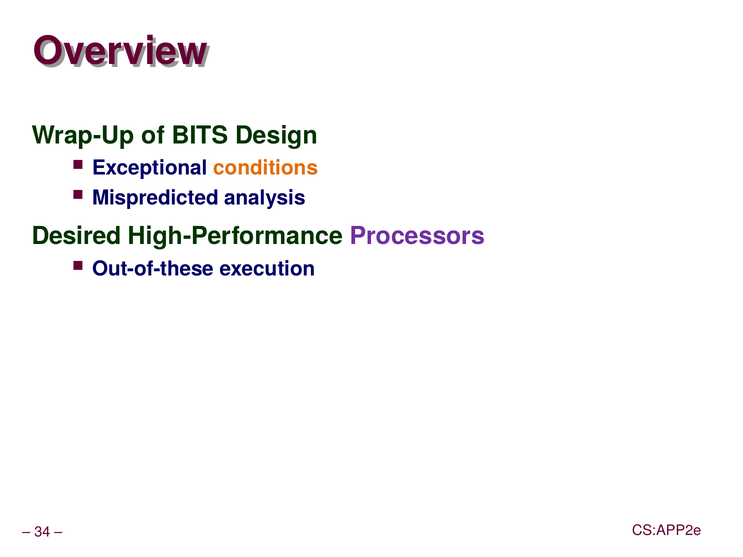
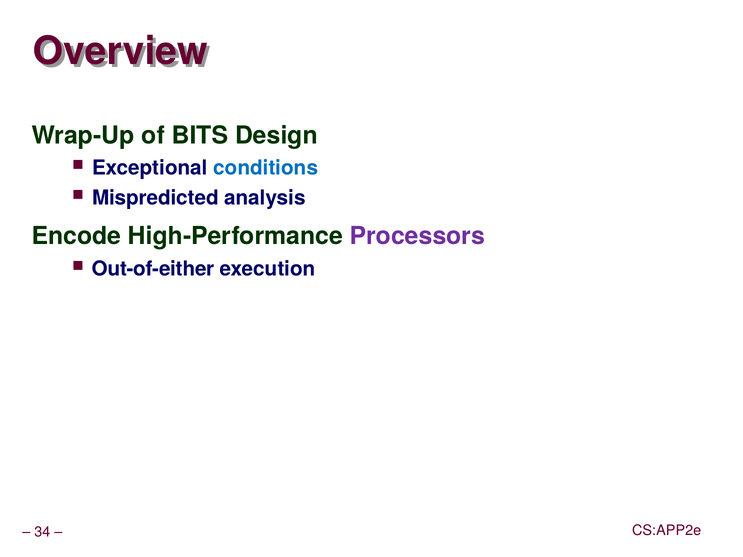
conditions colour: orange -> blue (266, 168)
Desired: Desired -> Encode (76, 236)
Out-of-these: Out-of-these -> Out-of-either (153, 269)
